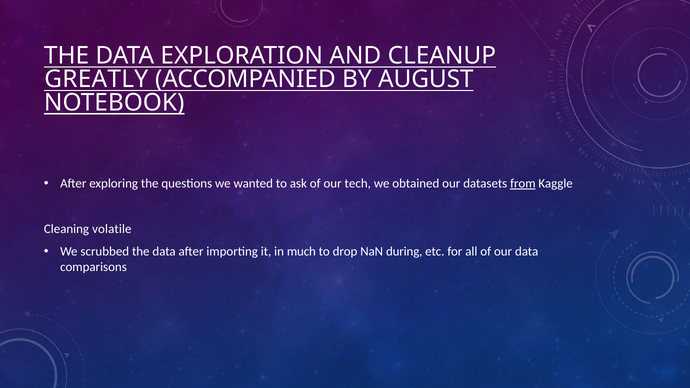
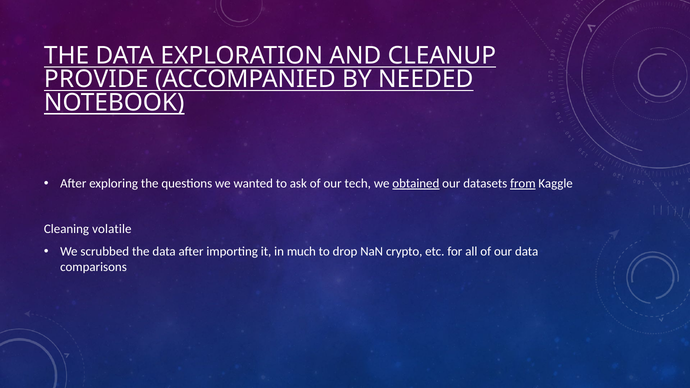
GREATLY: GREATLY -> PROVIDE (96, 79)
AUGUST: AUGUST -> NEEDED (426, 79)
obtained underline: none -> present (416, 184)
during: during -> crypto (404, 252)
